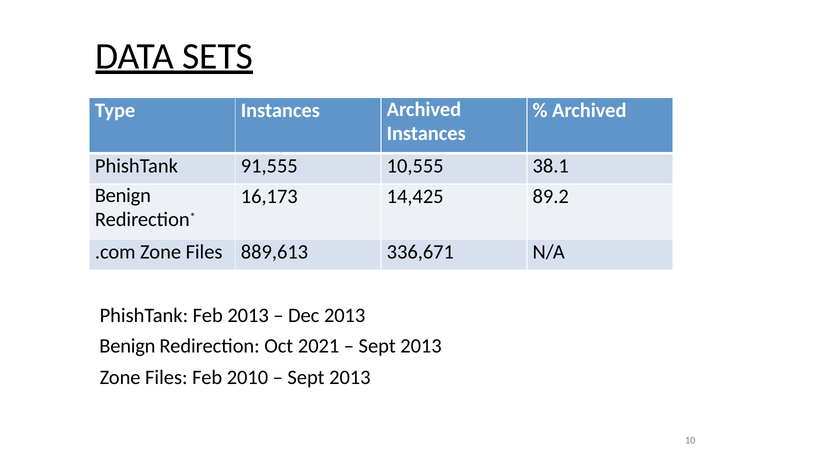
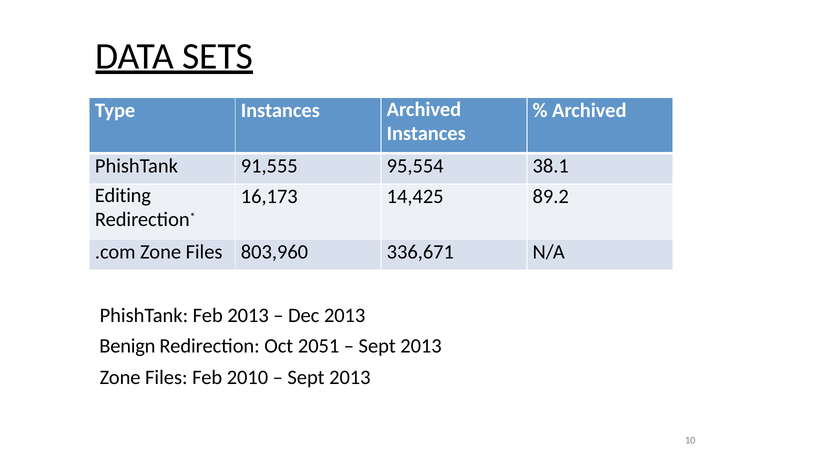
10,555: 10,555 -> 95,554 (415, 166)
Benign: Benign -> Editing (123, 195)
889,613: 889,613 -> 803,960 (274, 252)
2021: 2021 -> 2051 (319, 346)
